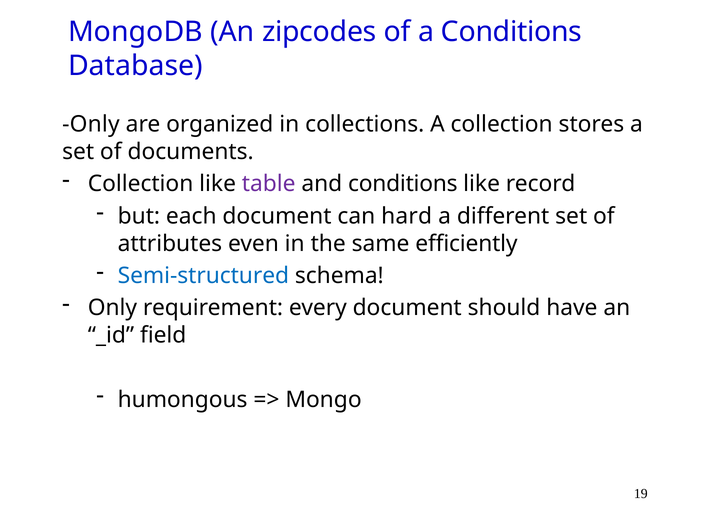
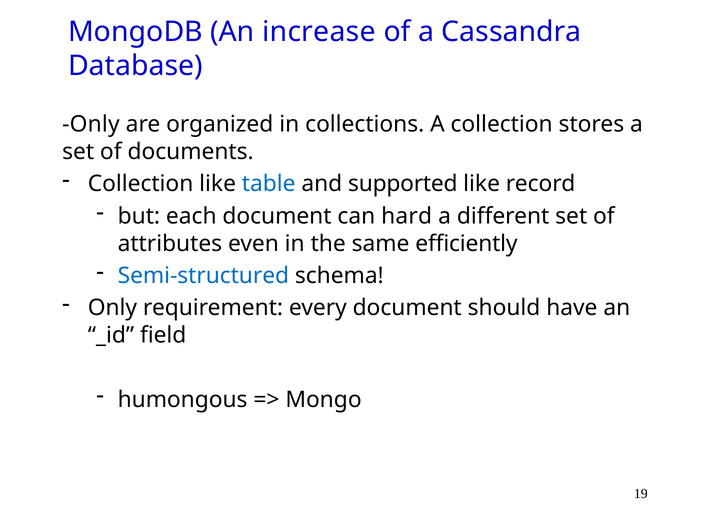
zipcodes: zipcodes -> increase (319, 32)
a Conditions: Conditions -> Cassandra (511, 32)
table colour: purple -> blue (269, 184)
and conditions: conditions -> supported (403, 184)
